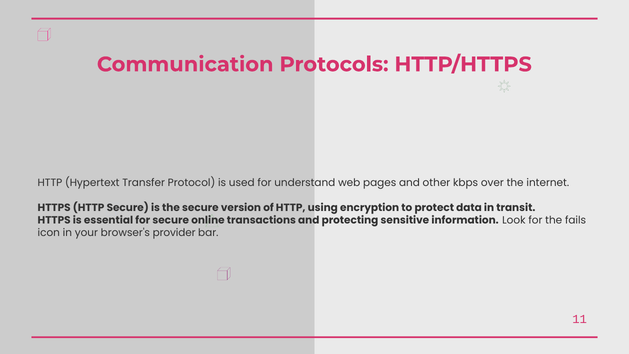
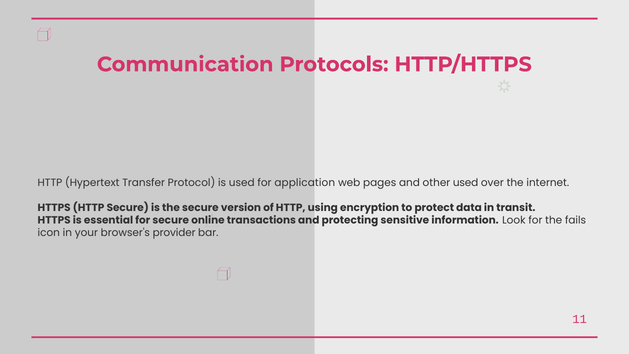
understand: understand -> application (305, 183)
other kbps: kbps -> used (466, 183)
